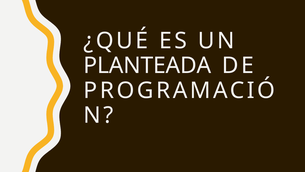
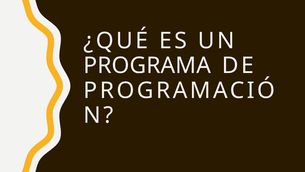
PLANTEADA: PLANTEADA -> PROGRAMA (147, 66)
